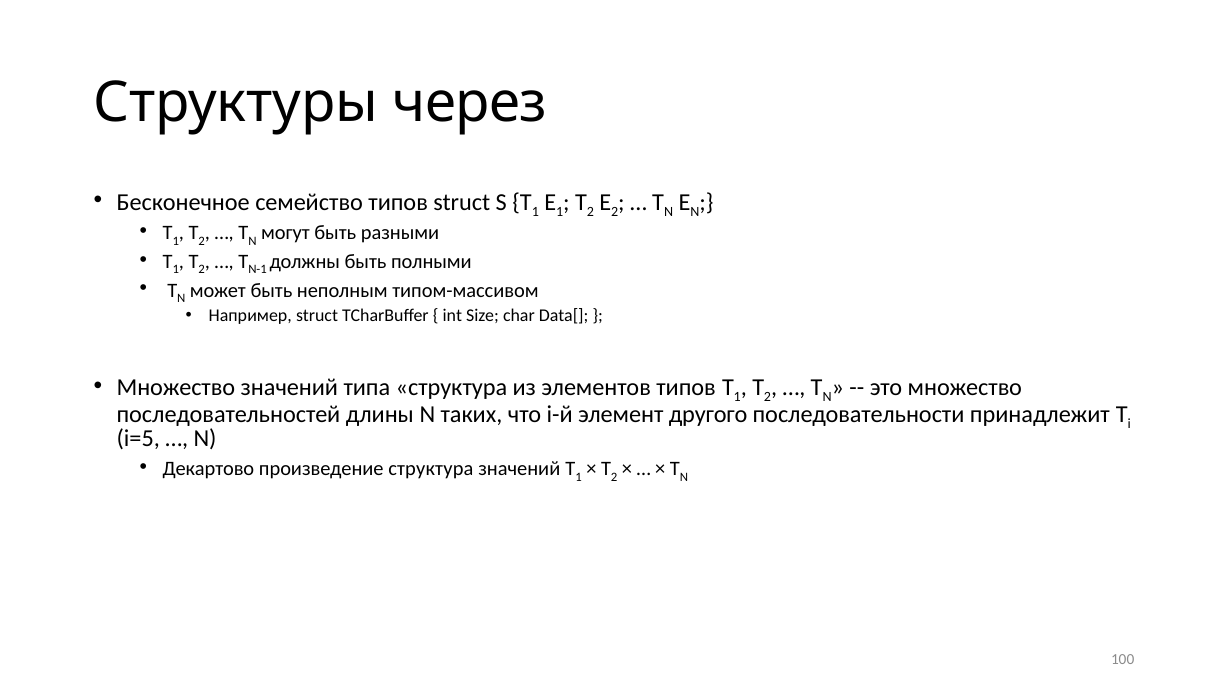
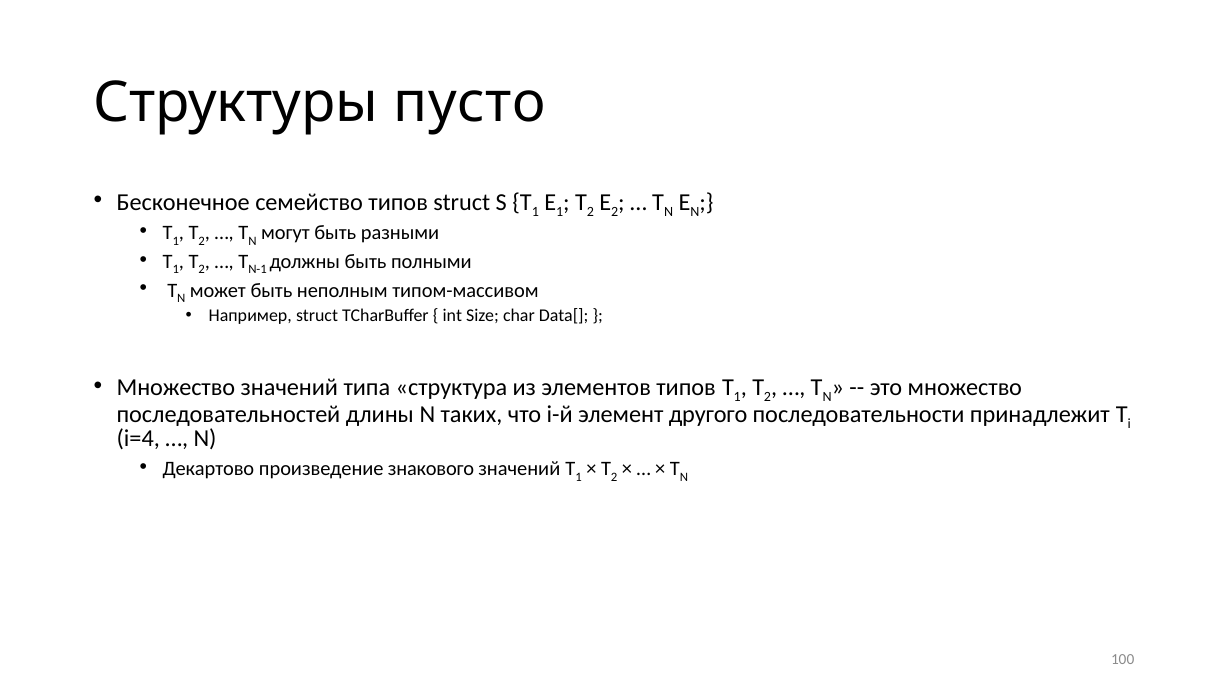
через: через -> пусто (469, 103)
i=5: i=5 -> i=4 (138, 439)
произведение структура: структура -> знакового (431, 469)
